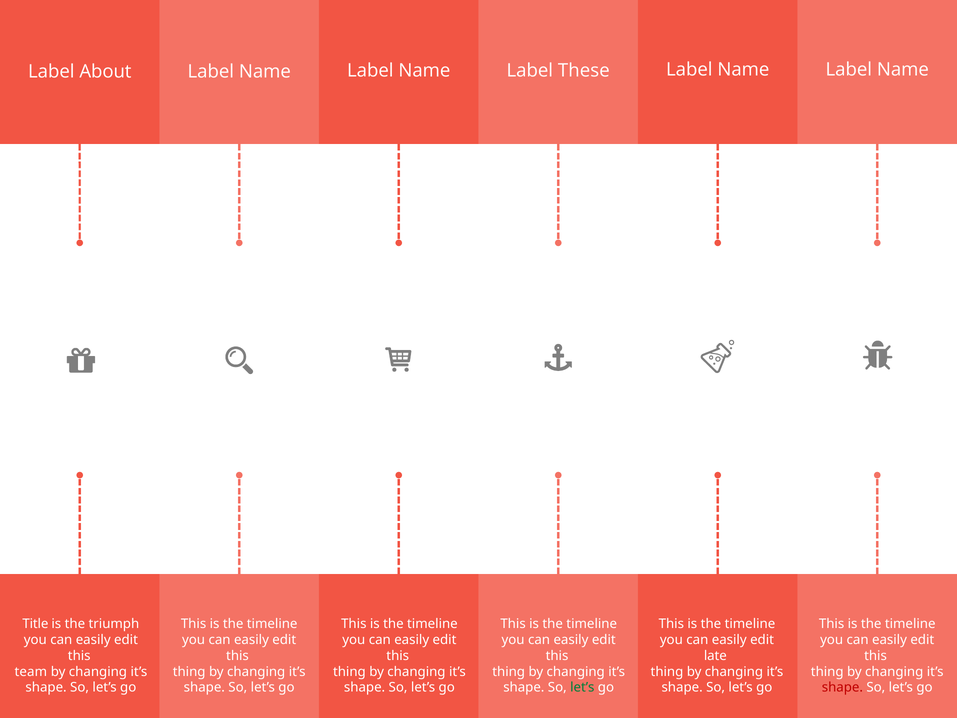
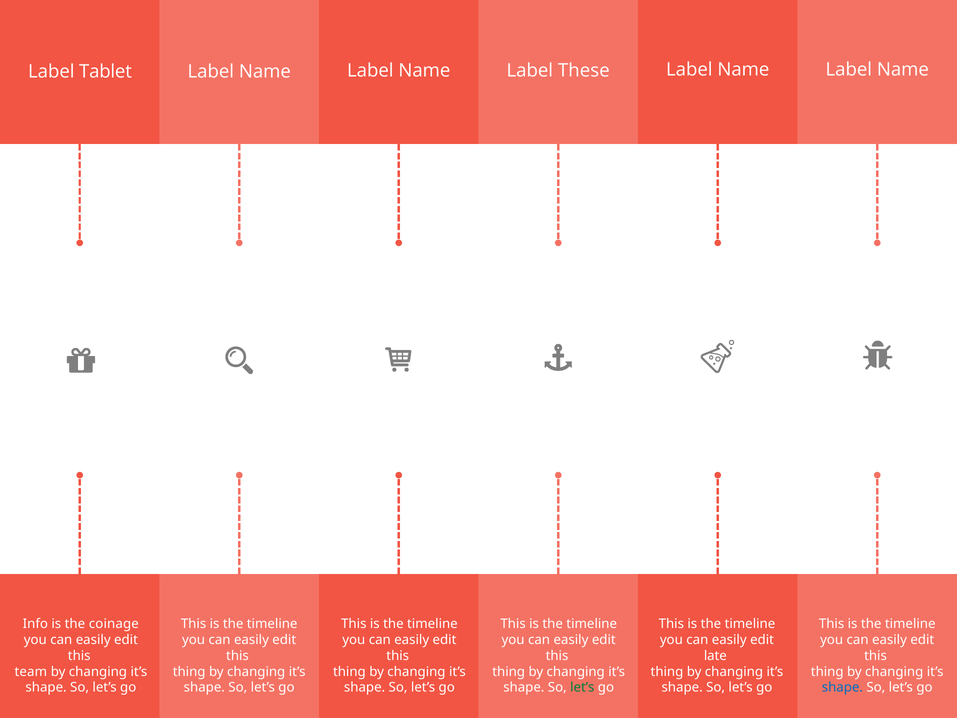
About: About -> Tablet (105, 72)
Title: Title -> Info (35, 624)
triumph: triumph -> coinage (114, 624)
shape colour: red -> blue (842, 687)
